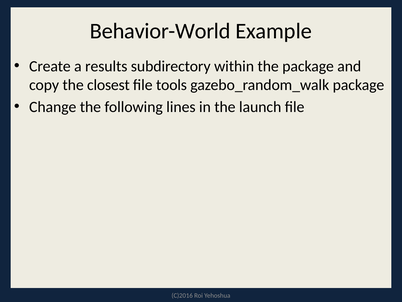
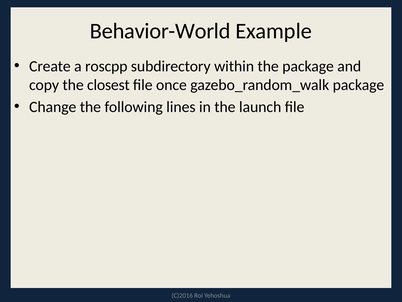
results: results -> roscpp (106, 66)
tools: tools -> once (171, 85)
